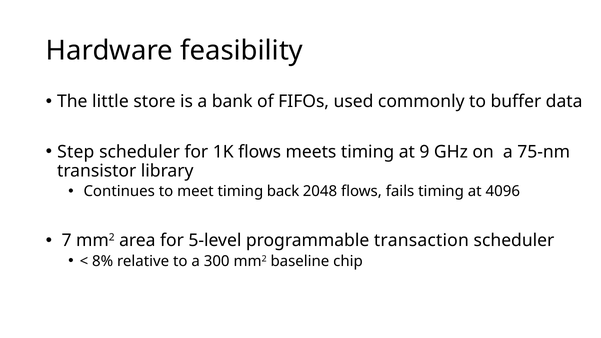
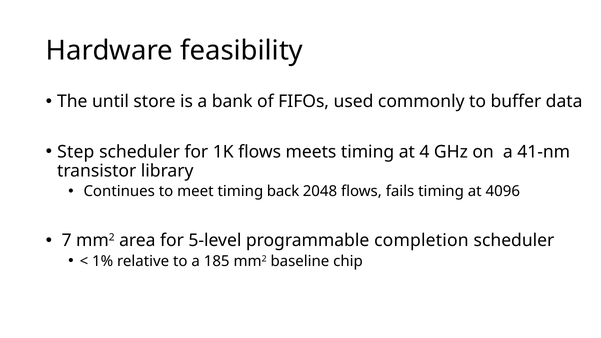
little: little -> until (110, 102)
9: 9 -> 4 (424, 152)
75-nm: 75-nm -> 41-nm (544, 152)
transaction: transaction -> completion (421, 240)
8%: 8% -> 1% (103, 261)
300: 300 -> 185 (217, 261)
